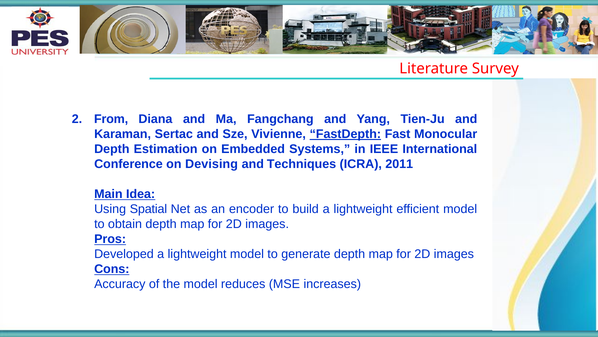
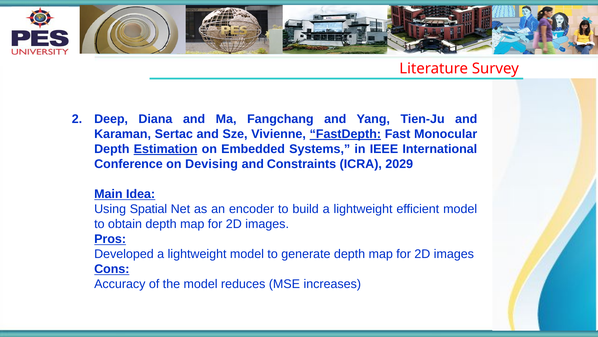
From: From -> Deep (111, 119)
Estimation underline: none -> present (166, 149)
Techniques: Techniques -> Constraints (302, 164)
2011: 2011 -> 2029 (399, 164)
